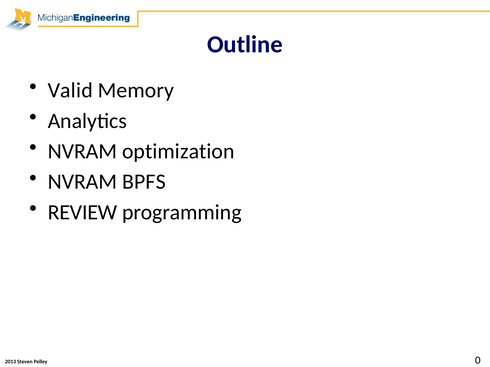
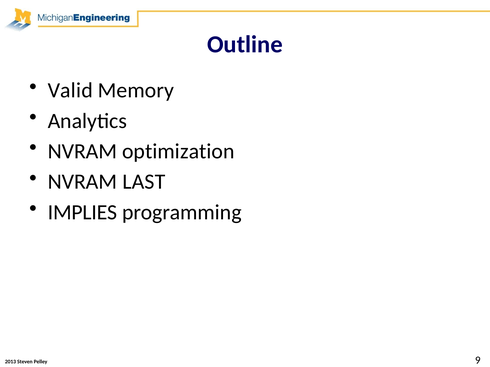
BPFS: BPFS -> LAST (144, 182)
REVIEW: REVIEW -> IMPLIES (83, 213)
0: 0 -> 9 (478, 361)
